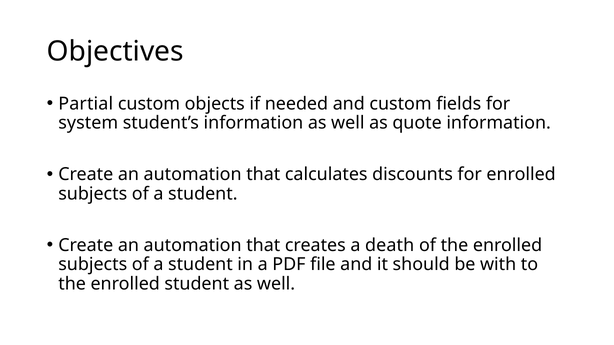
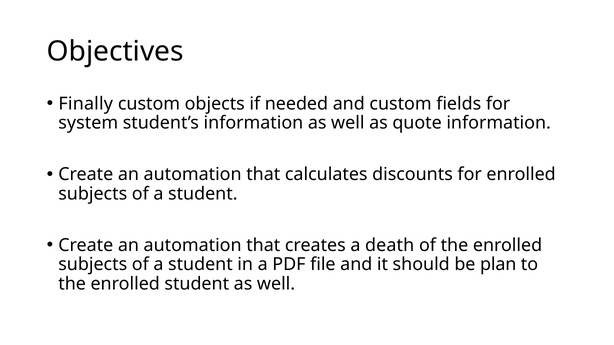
Partial: Partial -> Finally (86, 104)
with: with -> plan (498, 265)
